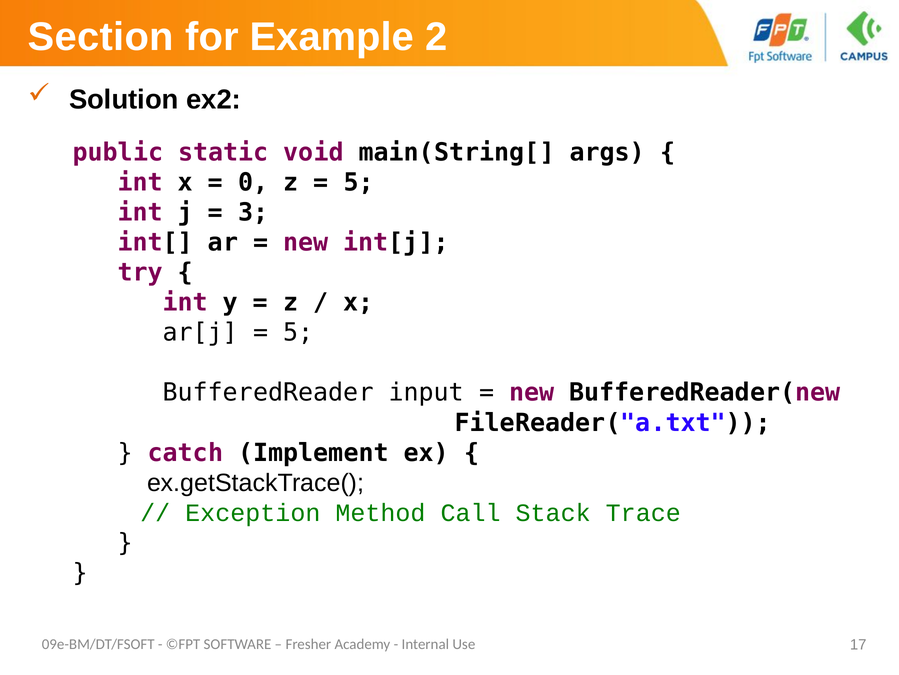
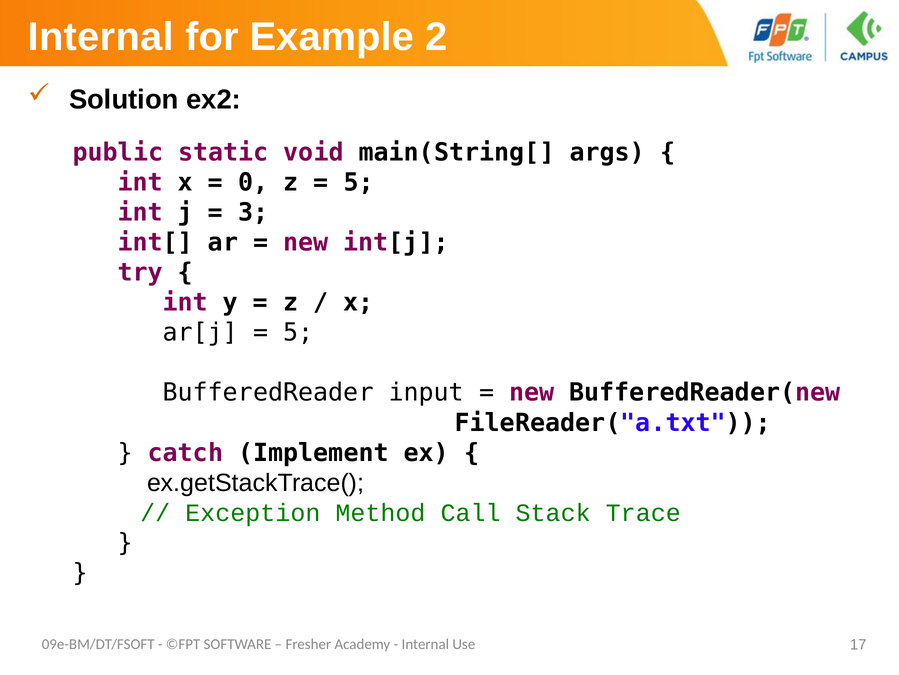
Section: Section -> Internal (101, 37)
